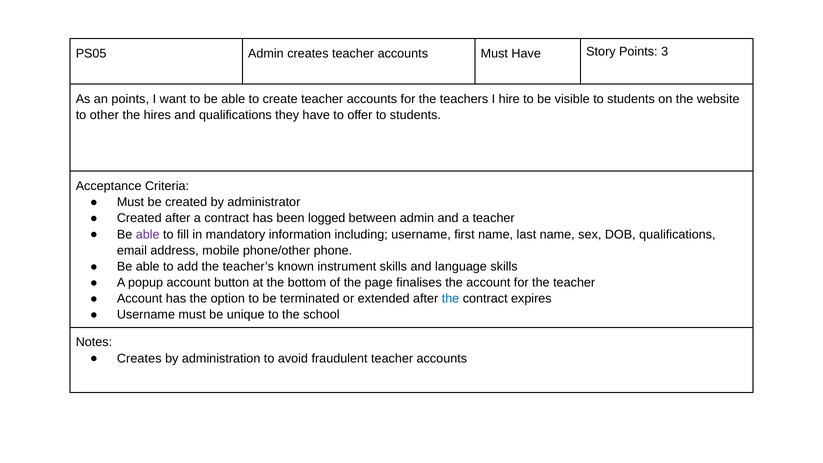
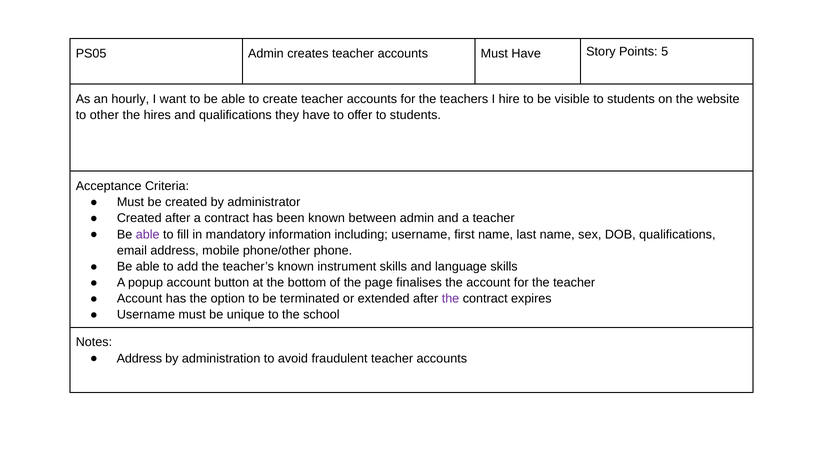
3: 3 -> 5 (665, 52)
an points: points -> hourly (130, 99)
been logged: logged -> known (327, 218)
the colour: blue -> purple (451, 299)
Creates: Creates -> Address (139, 358)
